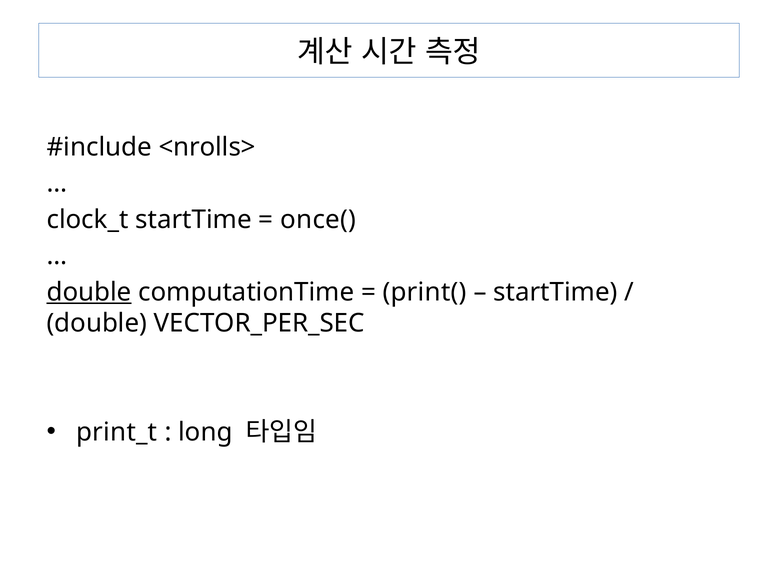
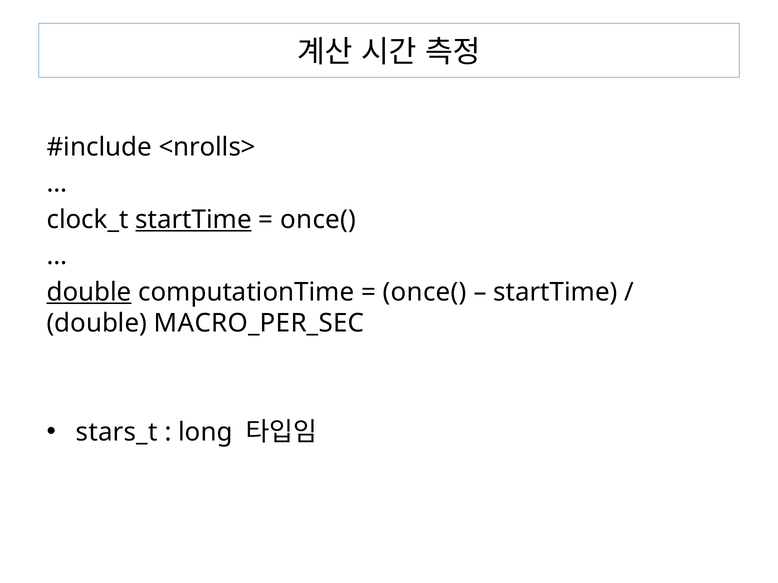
startTime underline: none -> present (194, 220)
print(: print( -> once( (425, 292)
VECTOR_PER_SEC: VECTOR_PER_SEC -> MACRO_PER_SEC (259, 323)
print_t: print_t -> stars_t (117, 432)
